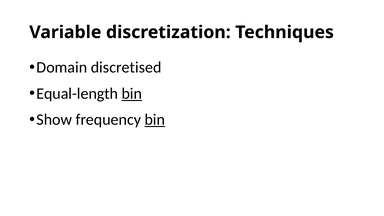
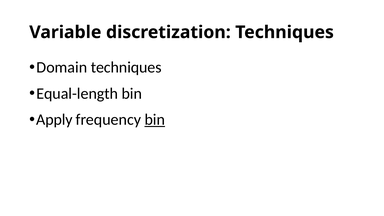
Domain discretised: discretised -> techniques (126, 67)
bin underline: present -> none (132, 94)
Show: Show -> Apply (54, 120)
